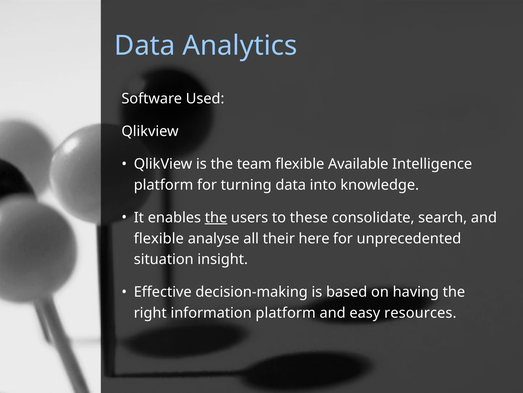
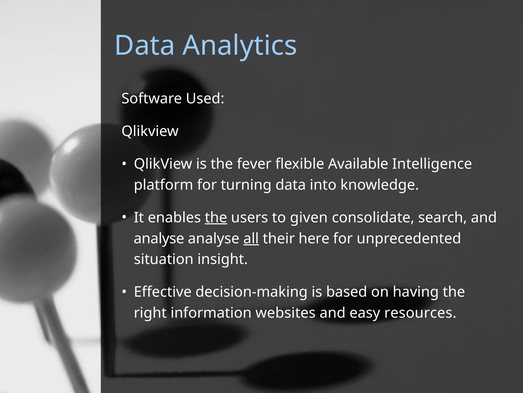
team: team -> fever (254, 164)
these: these -> given (309, 217)
flexible: flexible -> analyse (159, 238)
all underline: none -> present (251, 238)
information platform: platform -> websites (286, 312)
